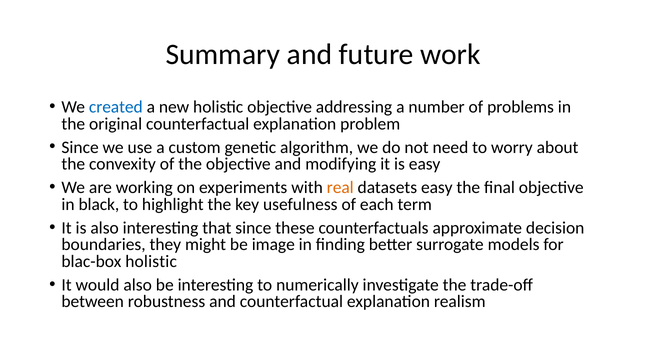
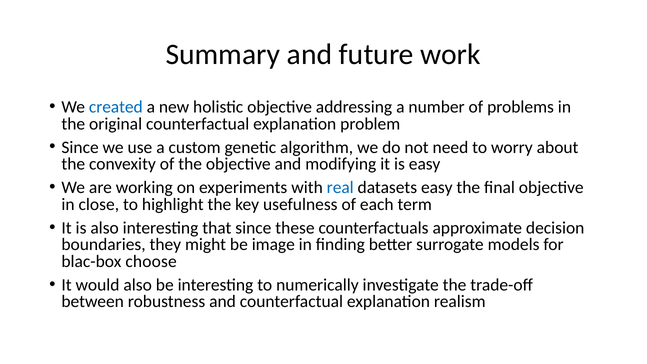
real colour: orange -> blue (340, 188)
black: black -> close (99, 204)
blac-box holistic: holistic -> choose (151, 261)
